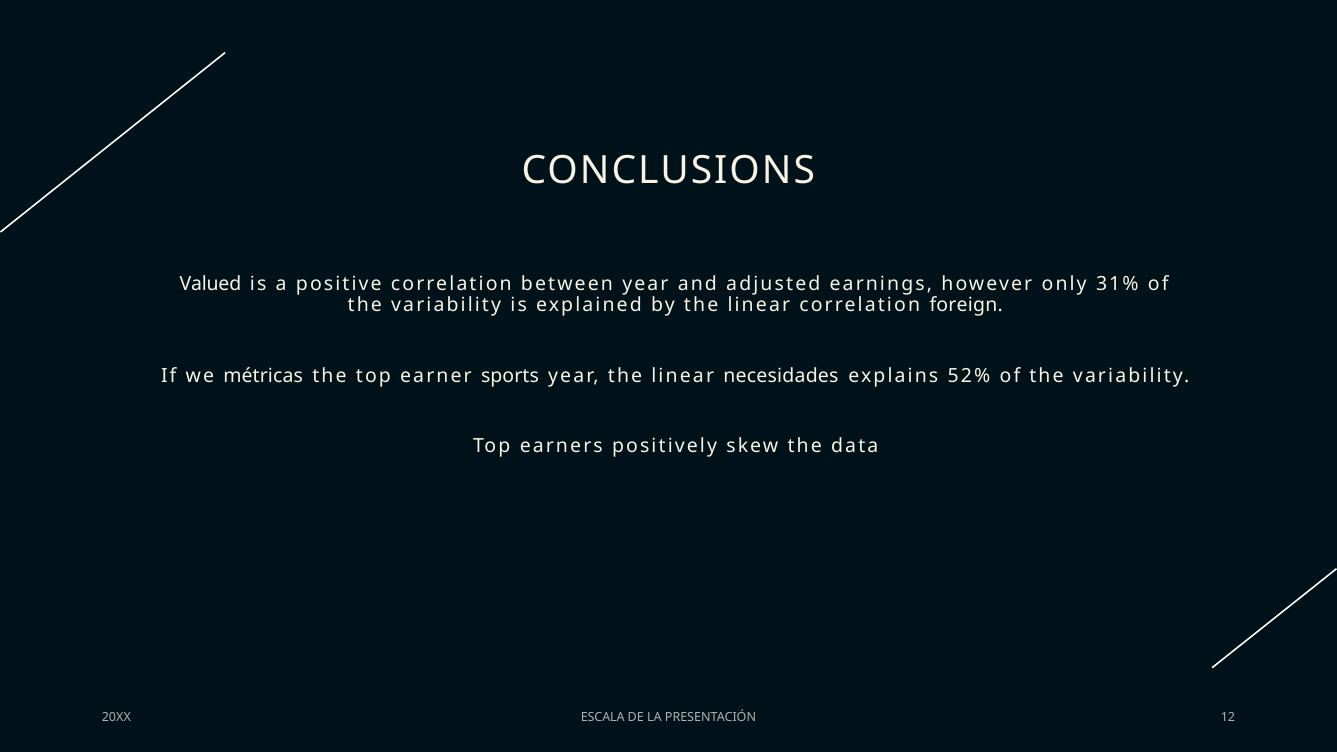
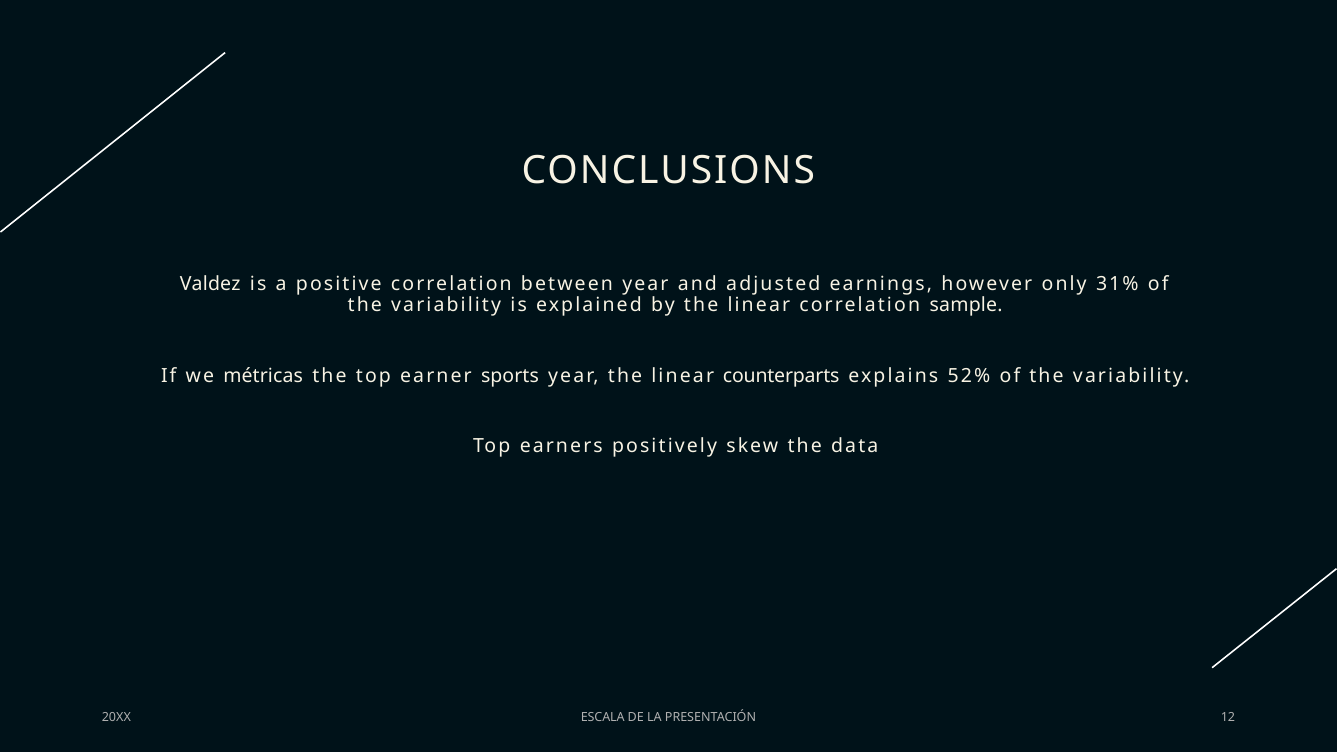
Valued: Valued -> Valdez (210, 284)
foreign: foreign -> sample (966, 306)
necesidades: necesidades -> counterparts (781, 376)
